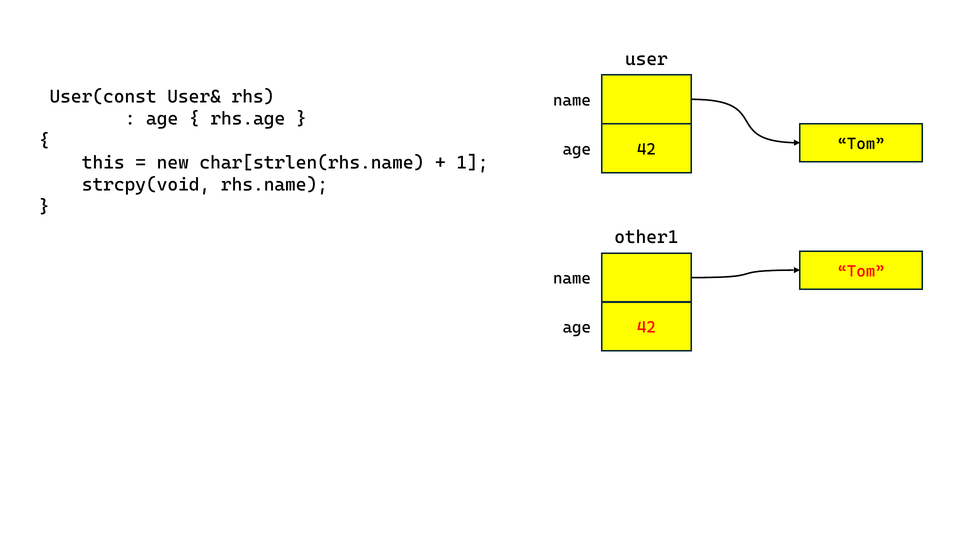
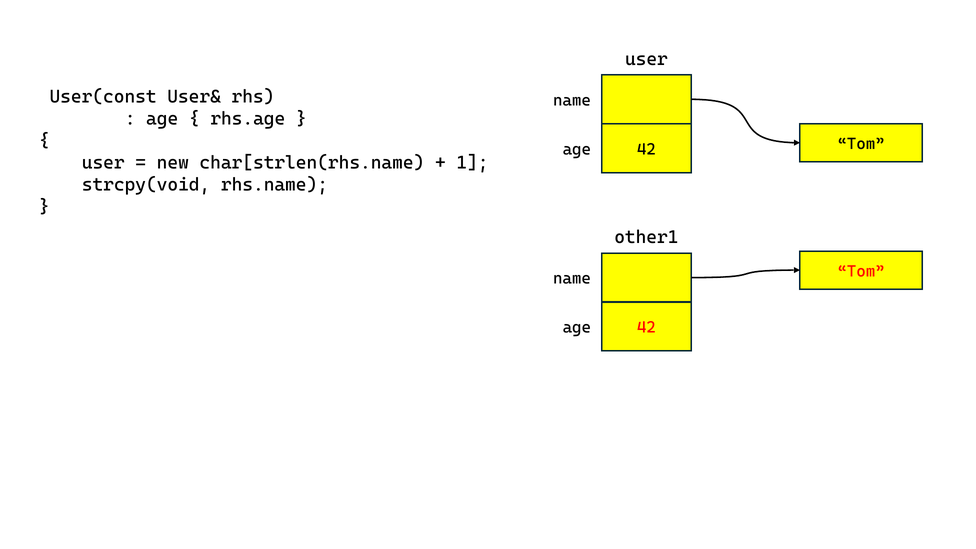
this: this -> user (103, 163)
